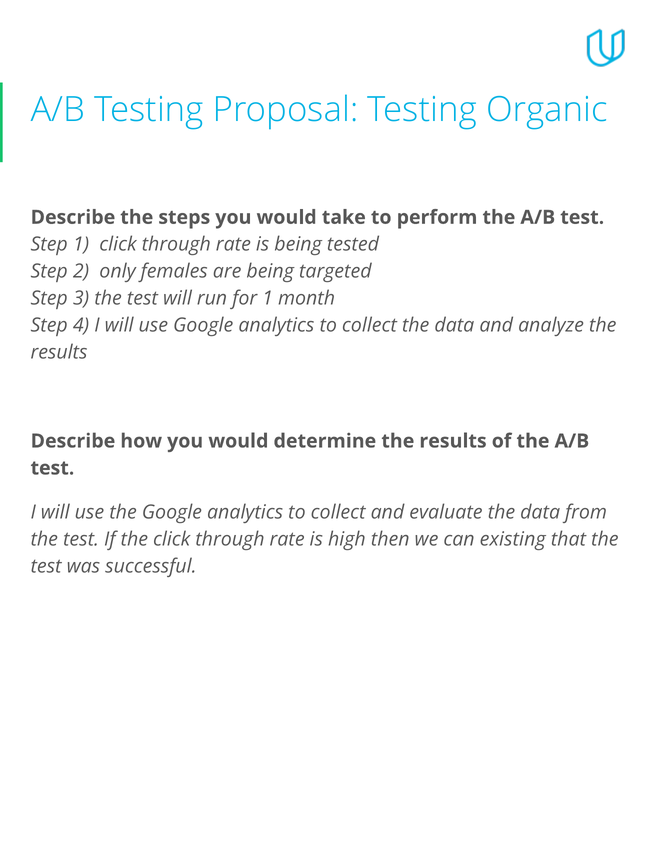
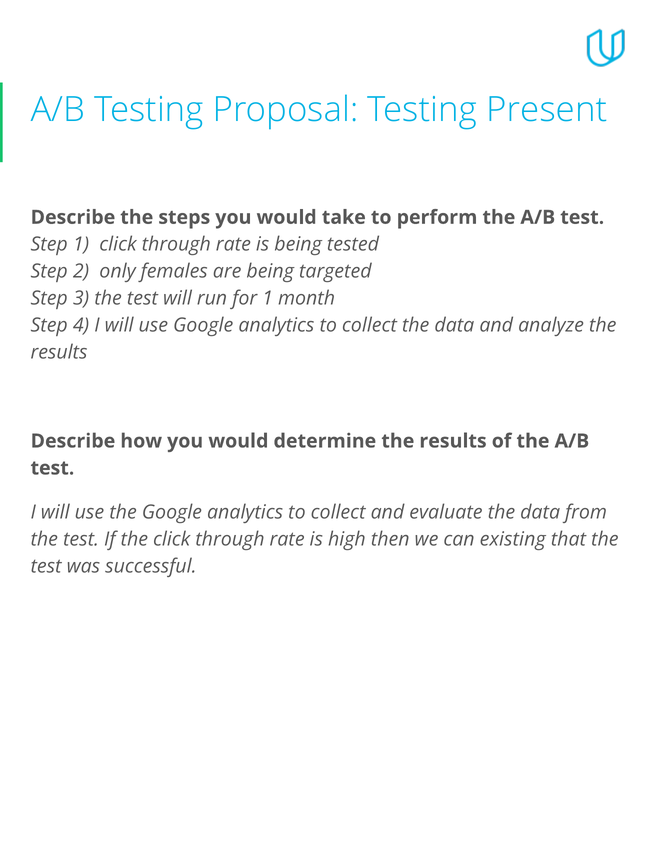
Organic: Organic -> Present (547, 110)
